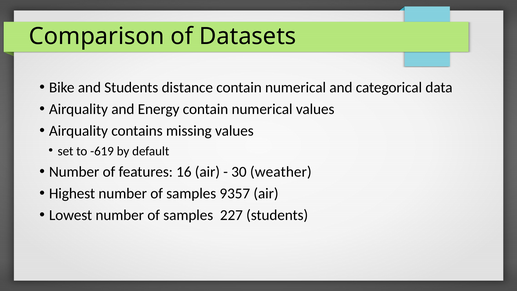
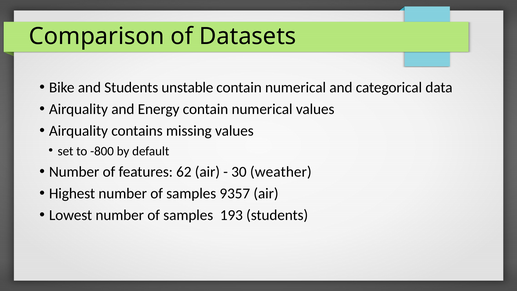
distance: distance -> unstable (187, 87)
-619: -619 -> -800 (102, 151)
16: 16 -> 62 (184, 172)
227: 227 -> 193 (231, 215)
